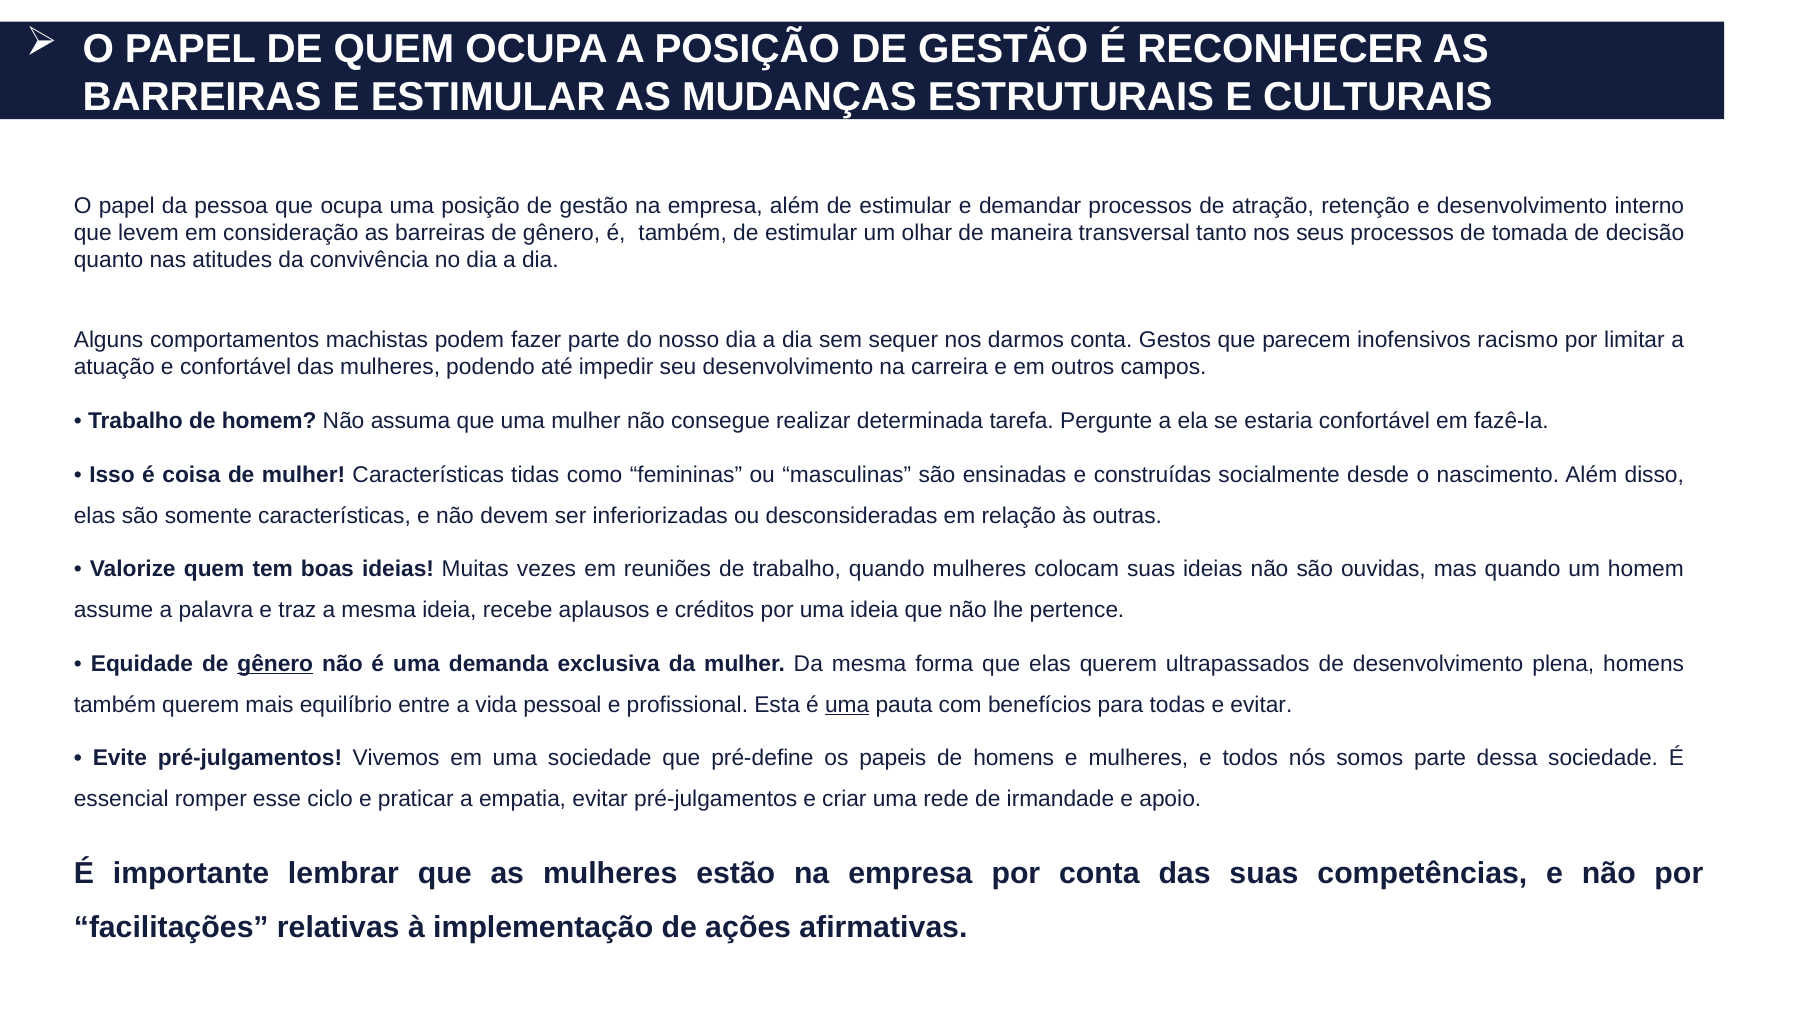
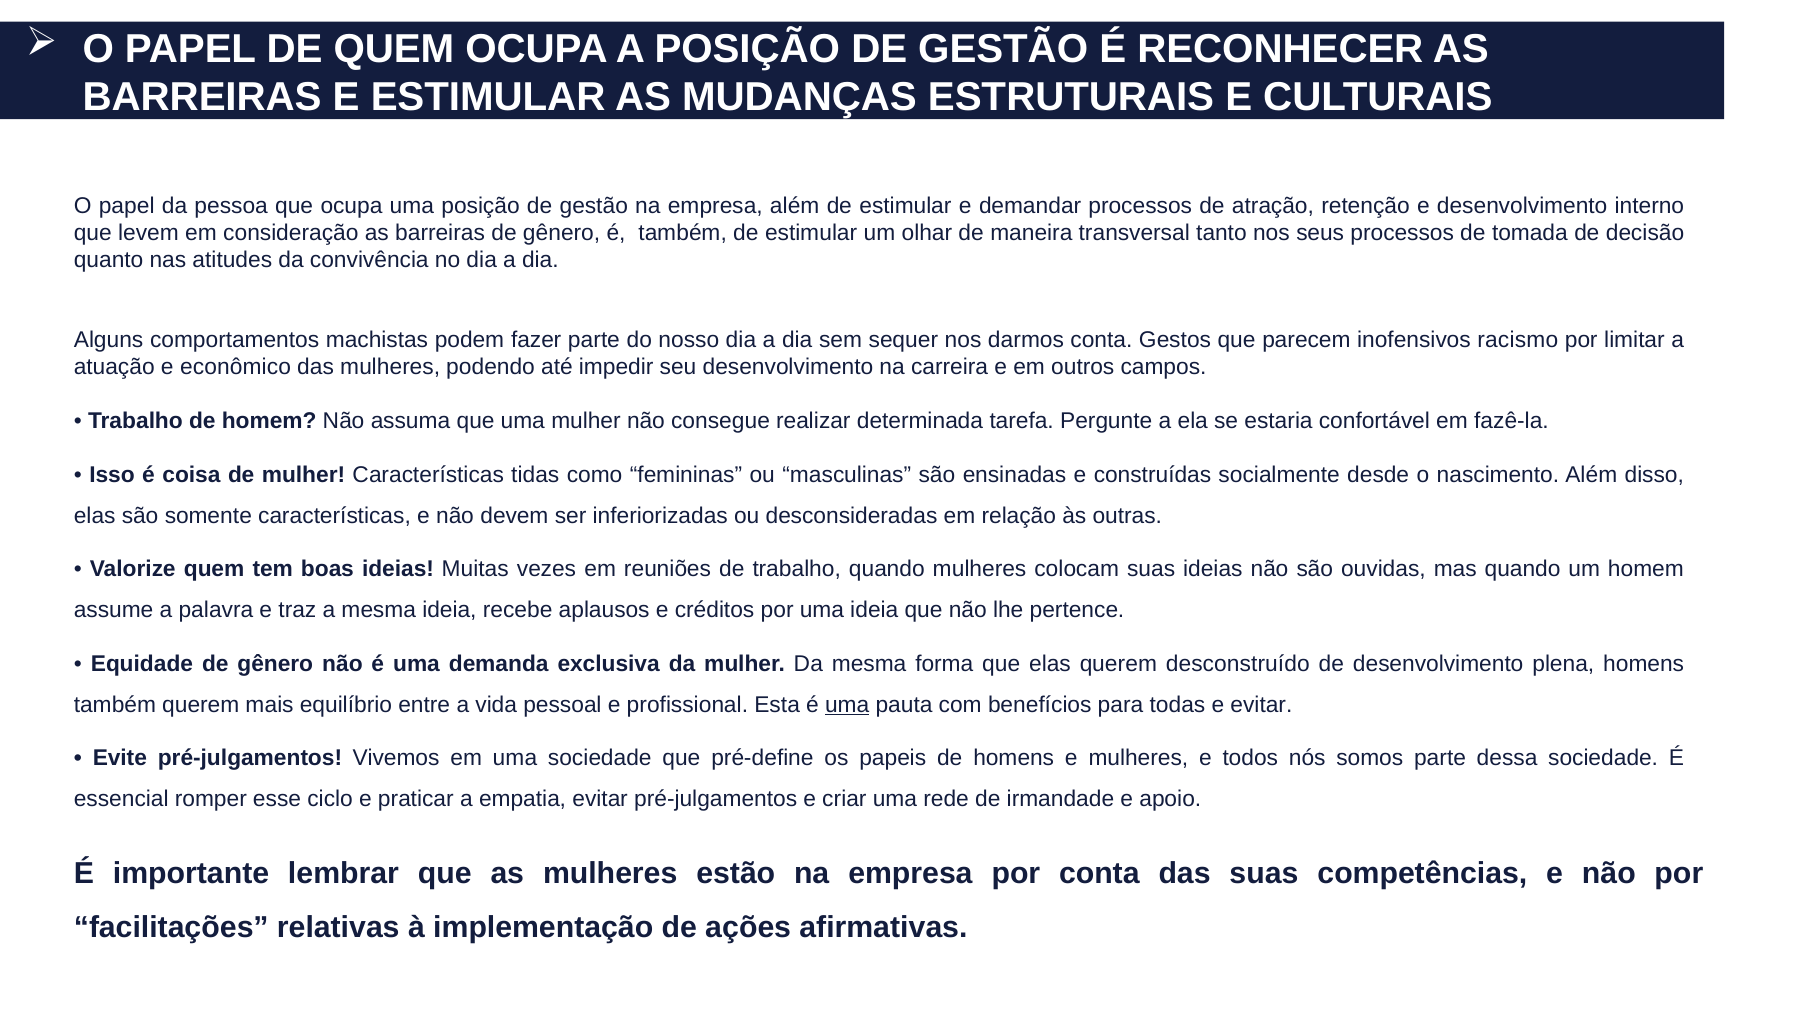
e confortável: confortável -> econômico (236, 367)
gênero underline: present -> none (275, 664)
ultrapassados: ultrapassados -> desconstruído (1238, 664)
